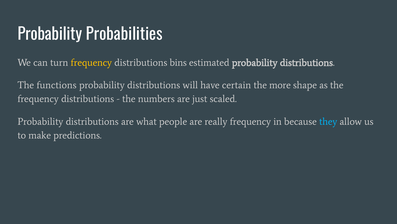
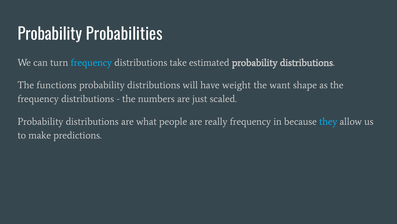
frequency colour: yellow -> light blue (91, 62)
bins: bins -> take (178, 62)
certain: certain -> weight (236, 85)
more: more -> want (280, 85)
